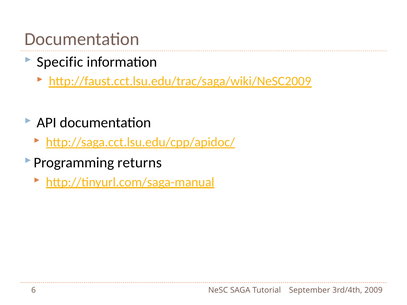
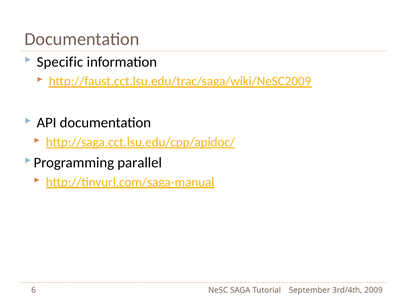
returns: returns -> parallel (140, 163)
